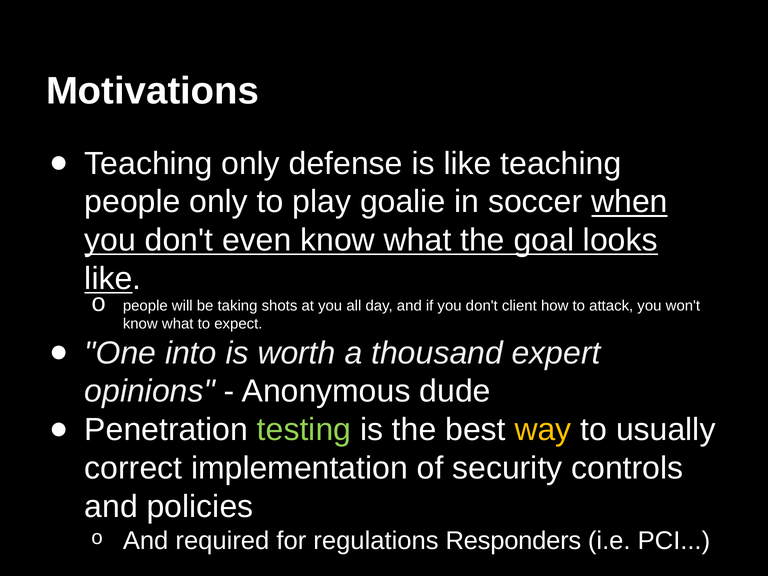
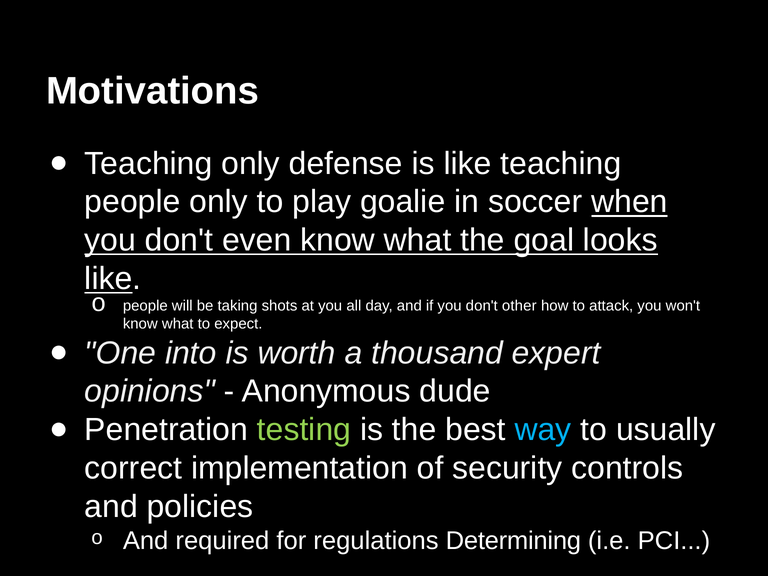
client: client -> other (519, 306)
way colour: yellow -> light blue (543, 430)
Responders: Responders -> Determining (513, 541)
